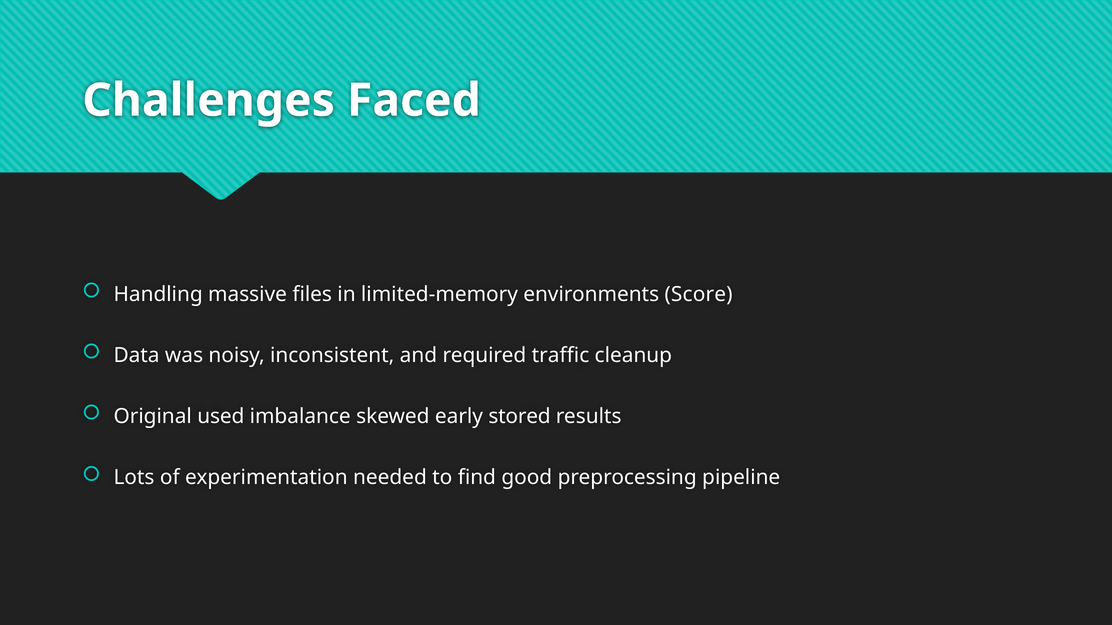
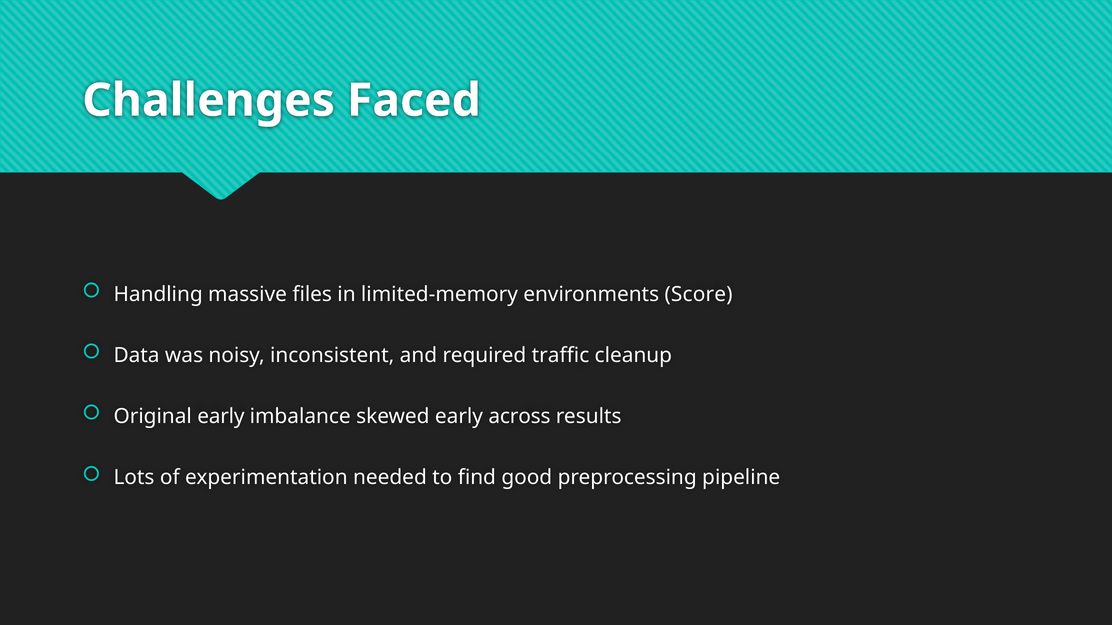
Original used: used -> early (221, 417)
stored: stored -> across (519, 417)
